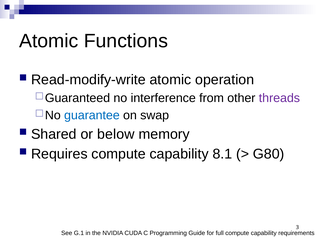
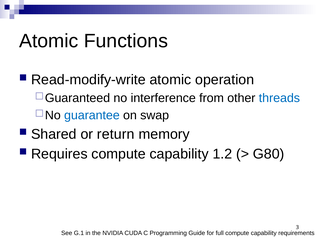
threads colour: purple -> blue (279, 98)
below: below -> return (116, 134)
8.1: 8.1 -> 1.2 (222, 154)
